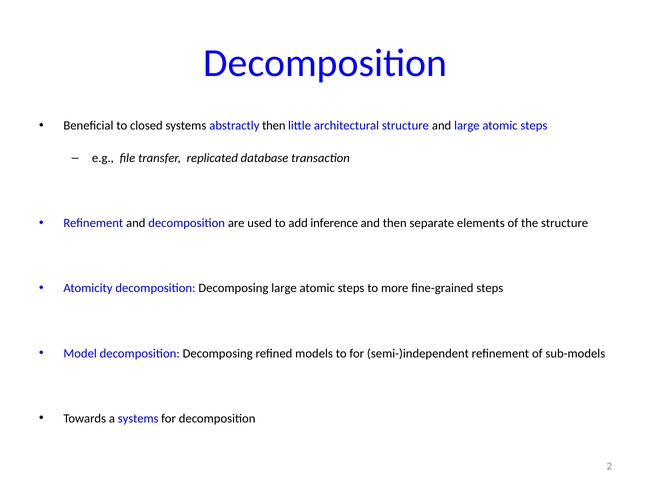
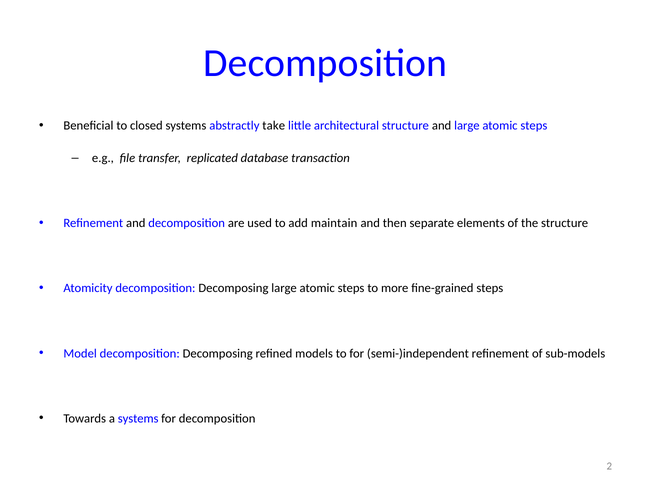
abstractly then: then -> take (274, 126)
inference: inference -> maintain (334, 223)
